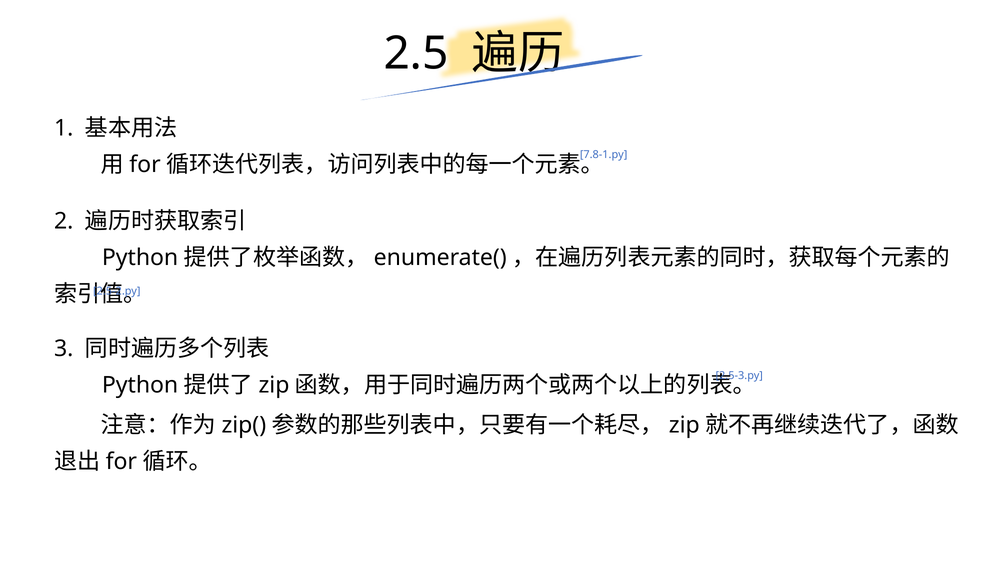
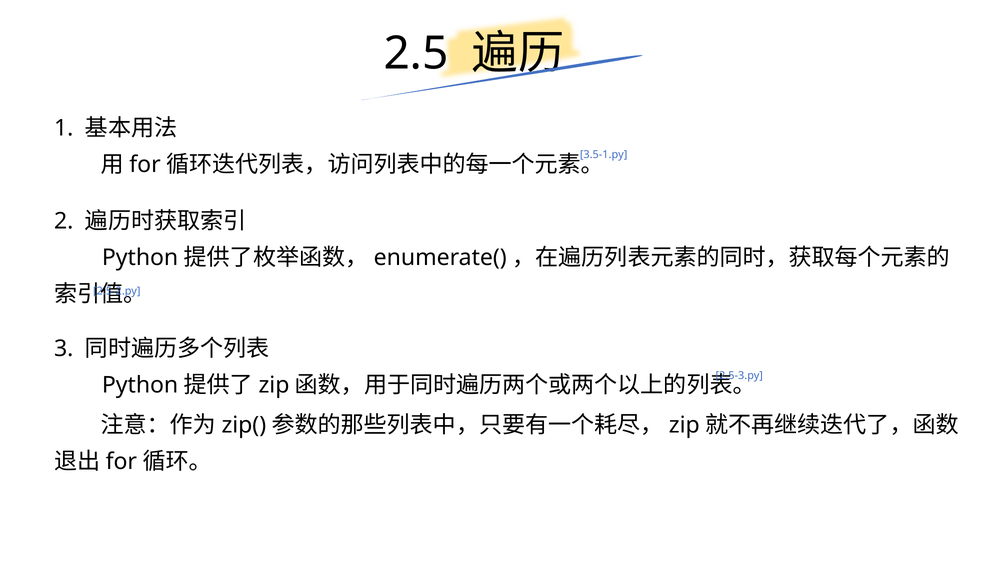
7.8-1.py: 7.8-1.py -> 3.5-1.py (604, 155)
